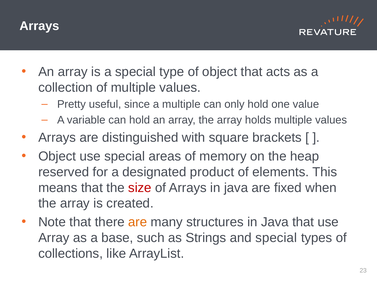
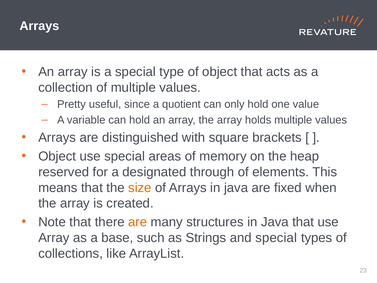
a multiple: multiple -> quotient (181, 104)
product: product -> through (212, 172)
size colour: red -> orange (140, 188)
